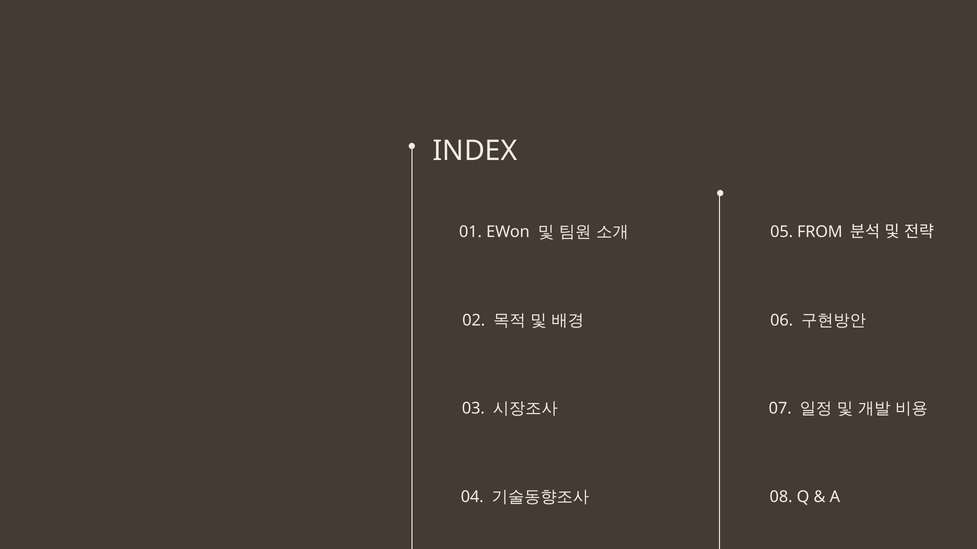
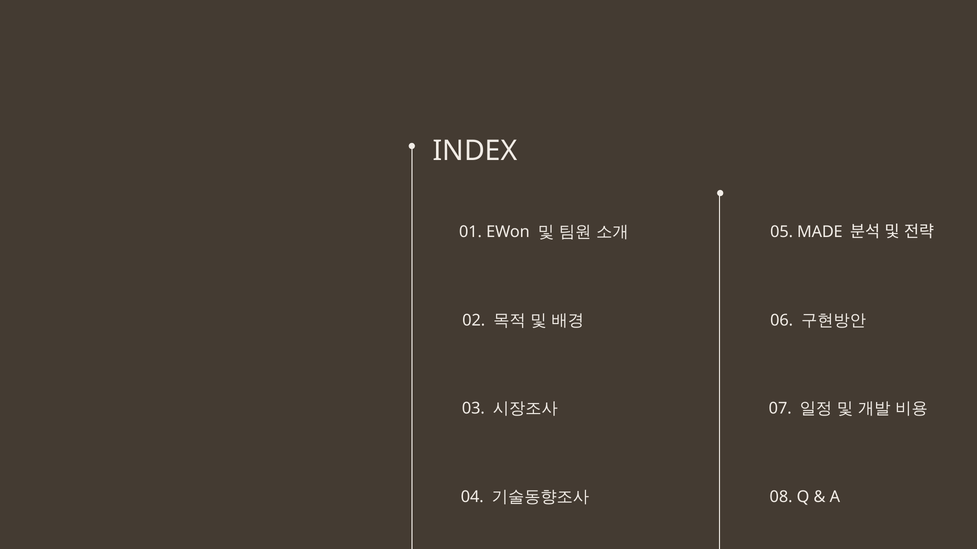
FROM: FROM -> MADE (820, 232)
